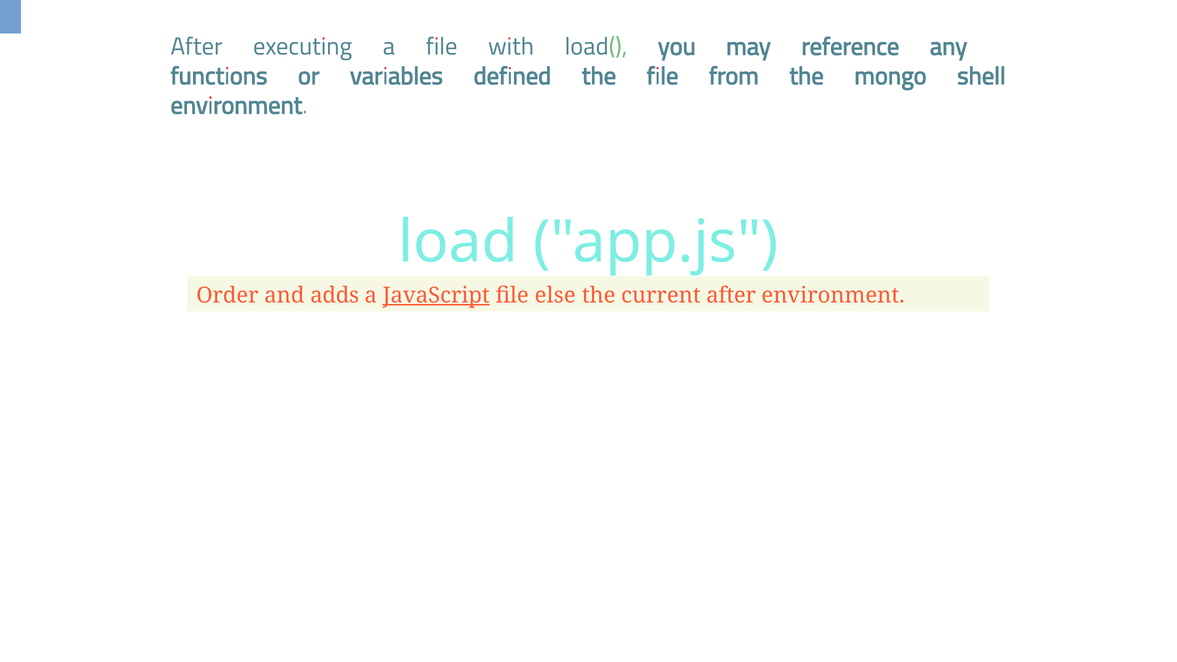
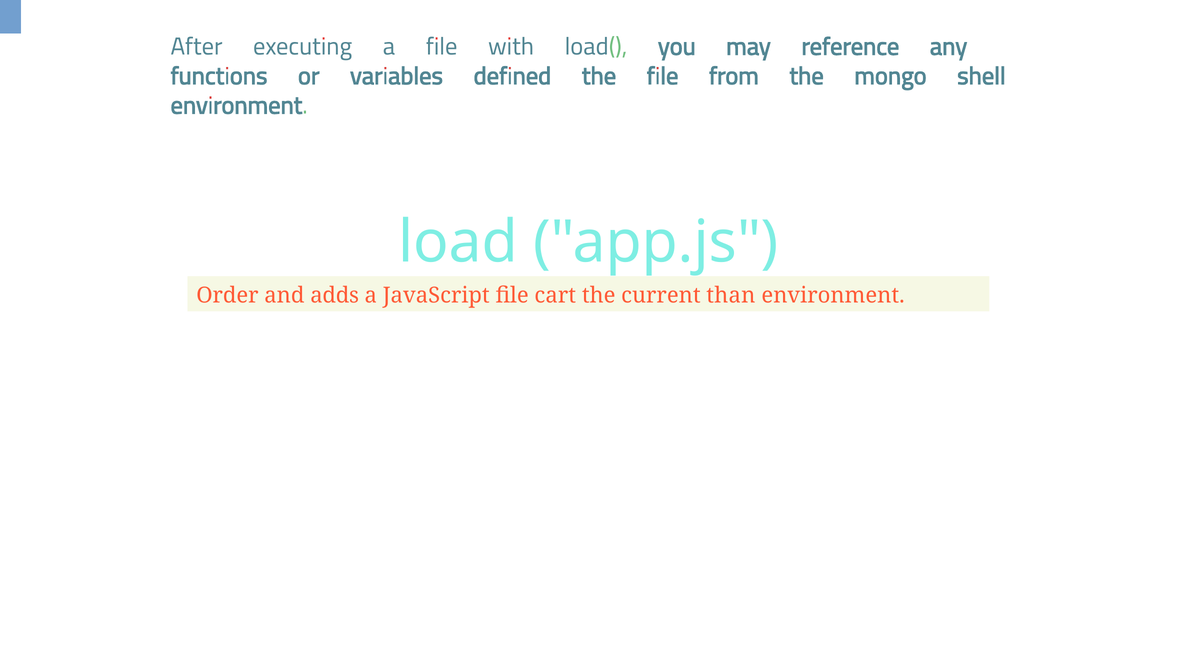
JavaScript underline: present -> none (436, 295)
else: else -> cart (555, 295)
current after: after -> than (731, 295)
